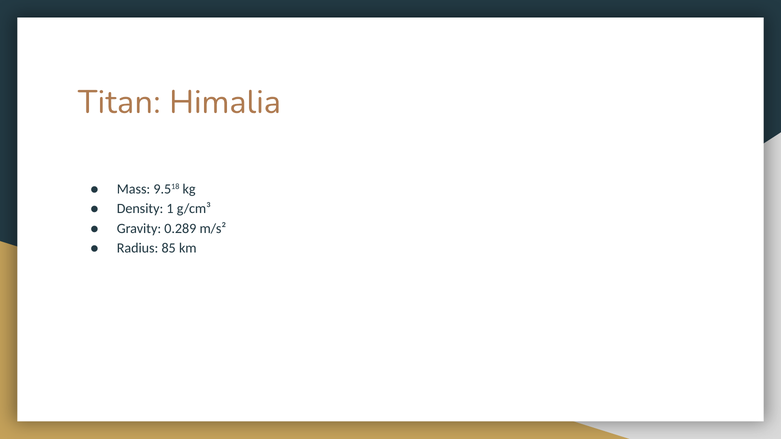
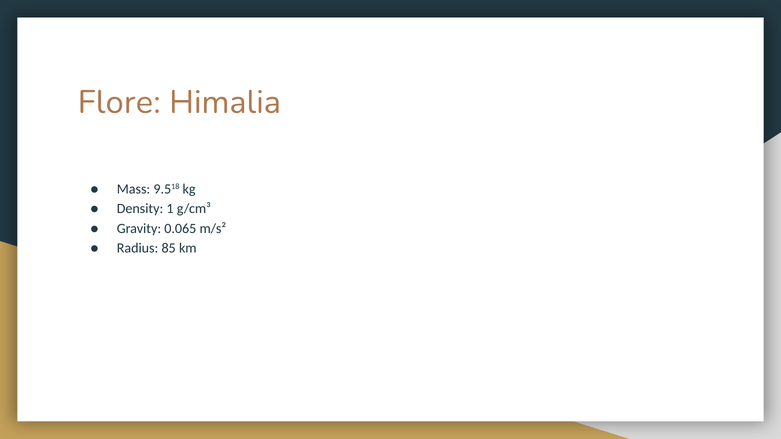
Titan: Titan -> Flore (119, 102)
0.289: 0.289 -> 0.065 (180, 229)
